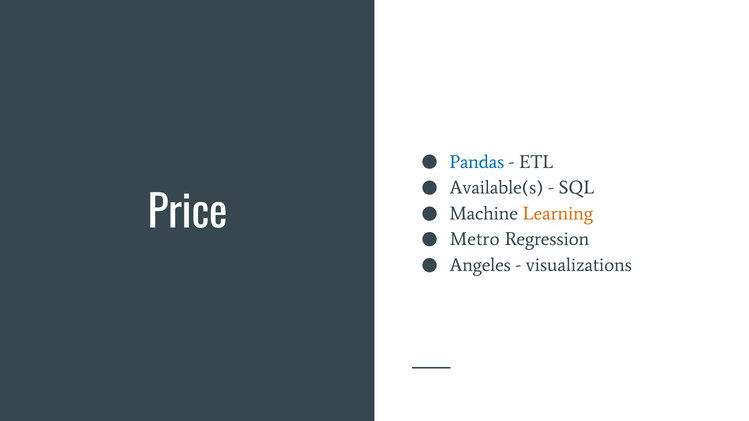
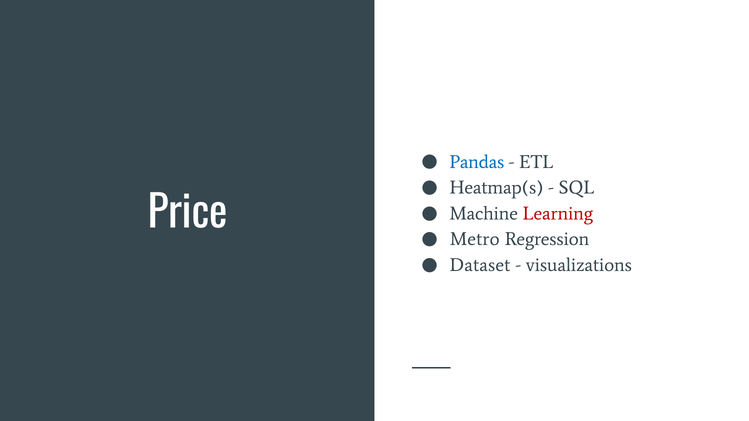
Available(s: Available(s -> Heatmap(s (497, 188)
Learning colour: orange -> red (558, 214)
Angeles: Angeles -> Dataset (480, 265)
